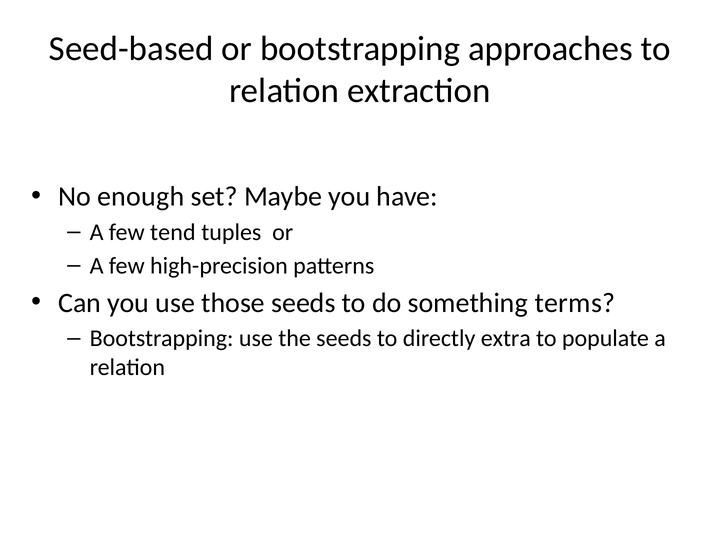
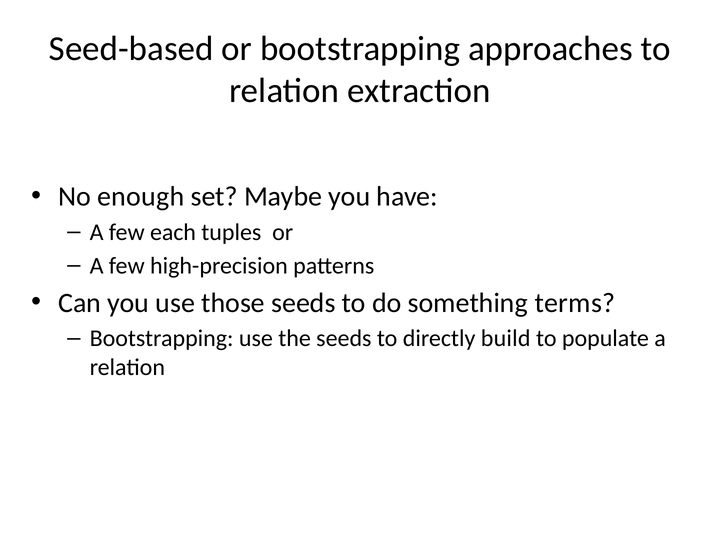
tend: tend -> each (173, 232)
extra: extra -> build (506, 338)
